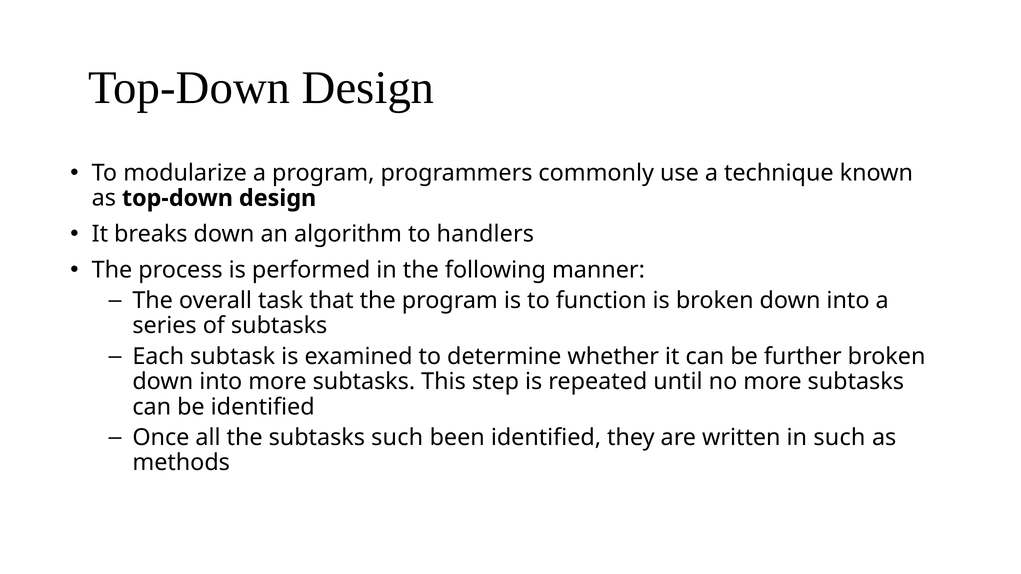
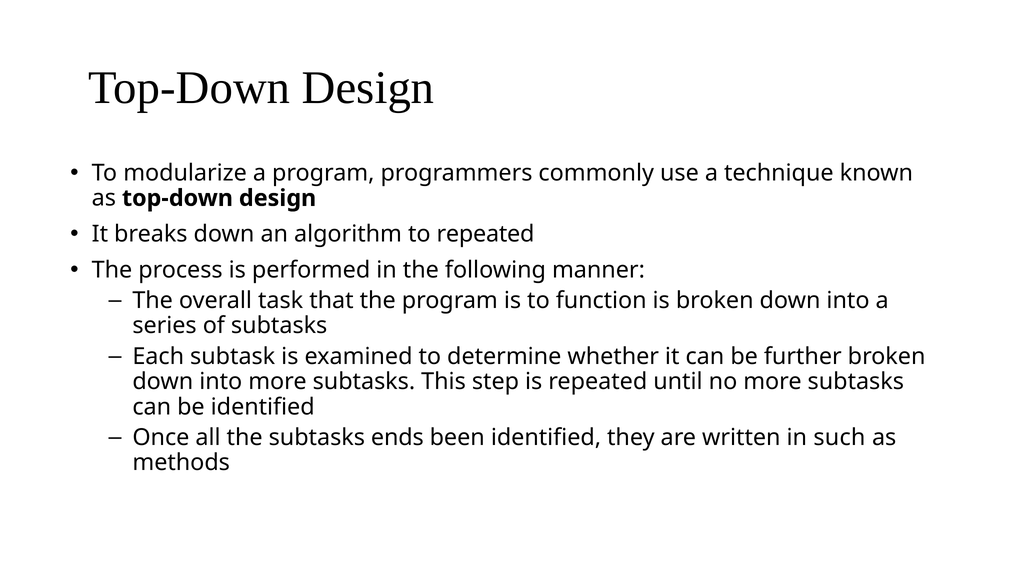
to handlers: handlers -> repeated (485, 234)
subtasks such: such -> ends (397, 438)
